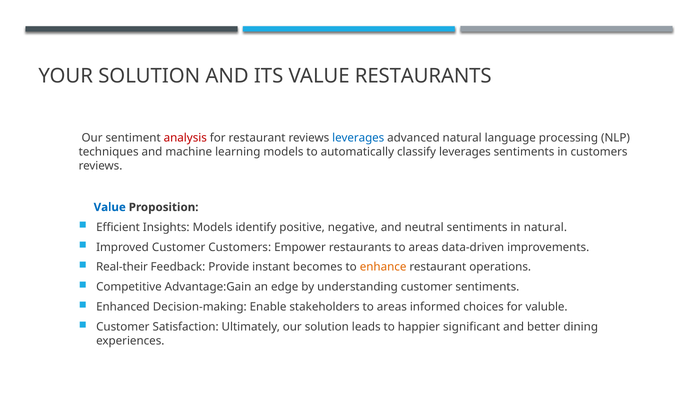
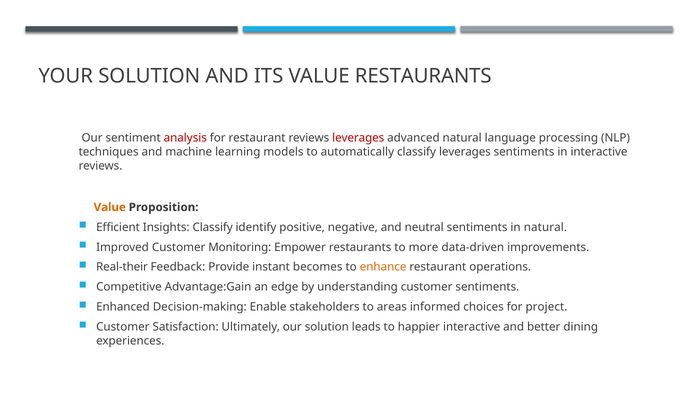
leverages colour: blue -> red (358, 138)
in customers: customers -> interactive (599, 152)
Value colour: blue -> orange (110, 207)
Insights Models: Models -> Classify (213, 227)
Customer Customers: Customers -> Monitoring (240, 247)
restaurants to areas: areas -> more (424, 247)
valuble: valuble -> project (546, 307)
happier significant: significant -> interactive (472, 327)
